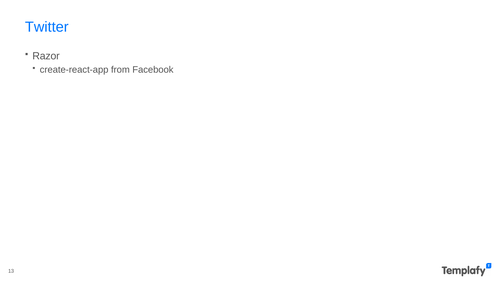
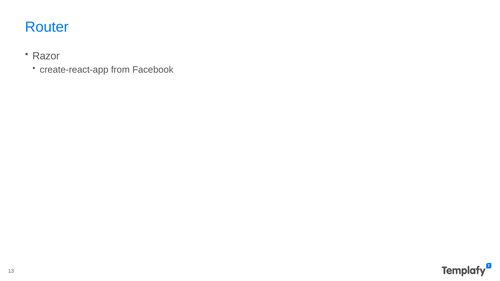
Twitter: Twitter -> Router (47, 27)
